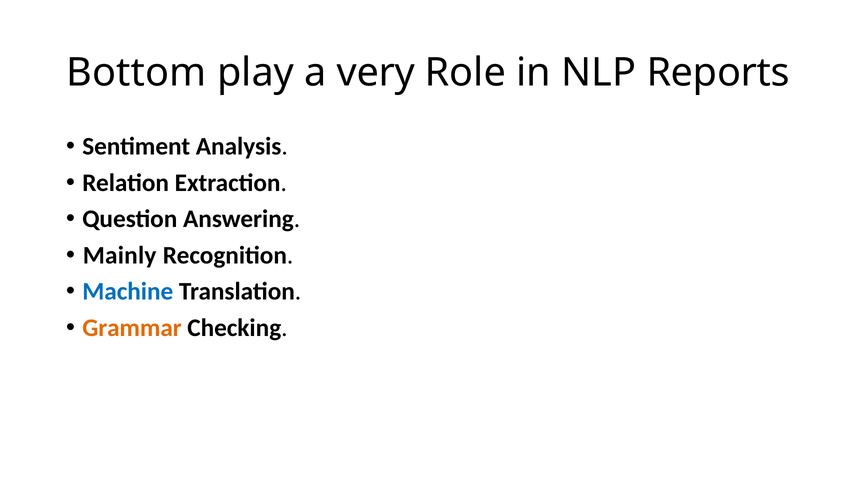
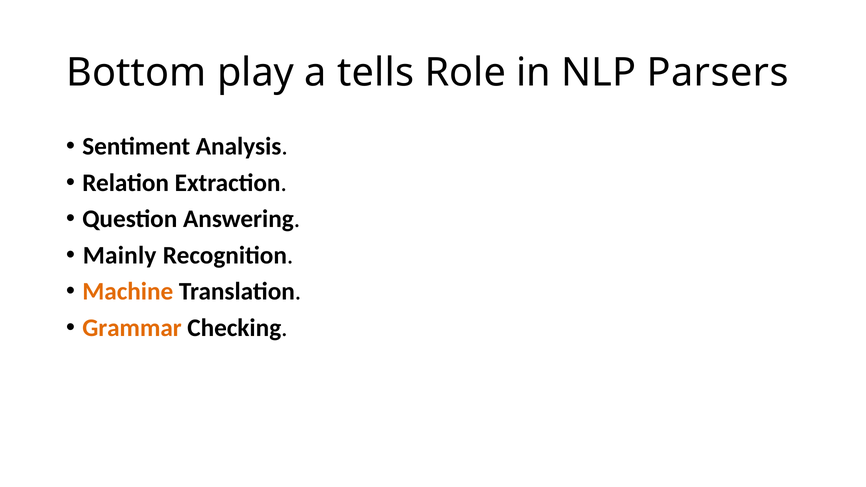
very: very -> tells (376, 73)
Reports: Reports -> Parsers (718, 73)
Machine colour: blue -> orange (128, 292)
